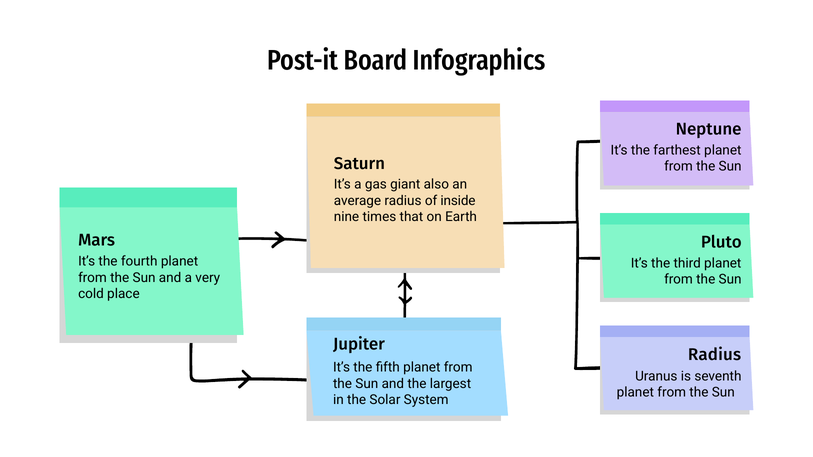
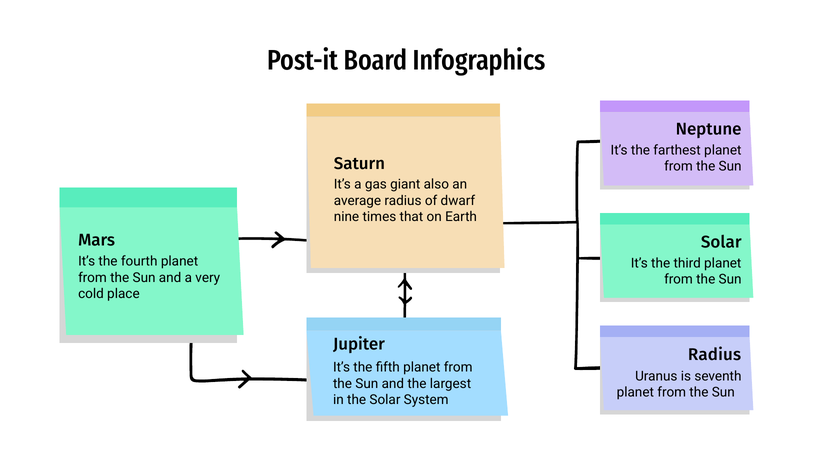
inside: inside -> dwarf (458, 201)
Pluto: Pluto -> Solar (721, 242)
